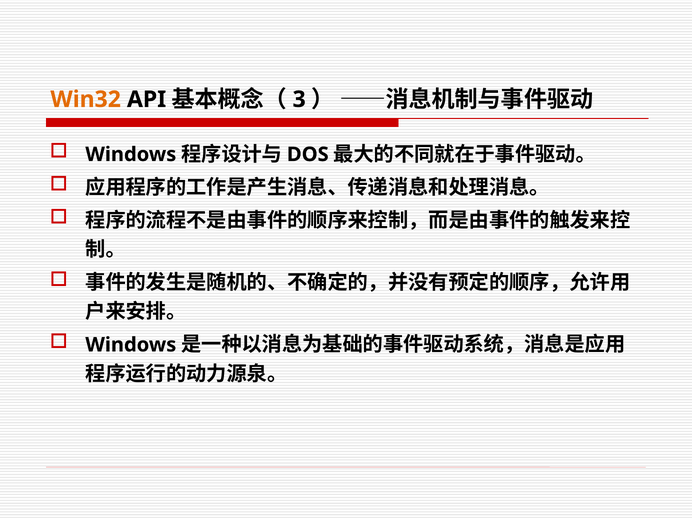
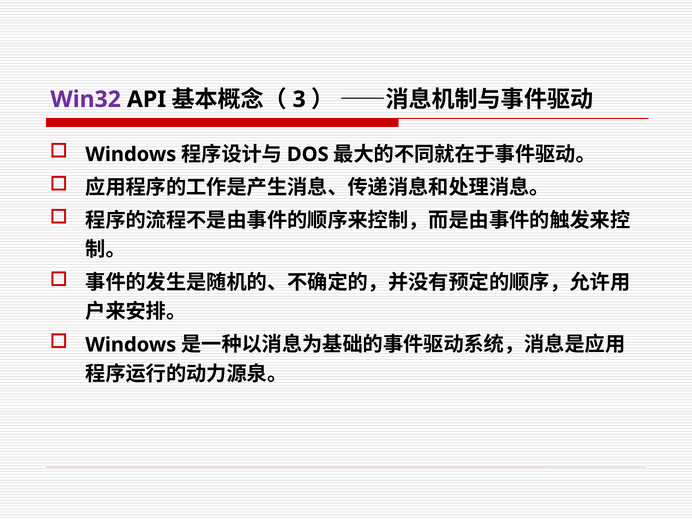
Win32 colour: orange -> purple (86, 99)
